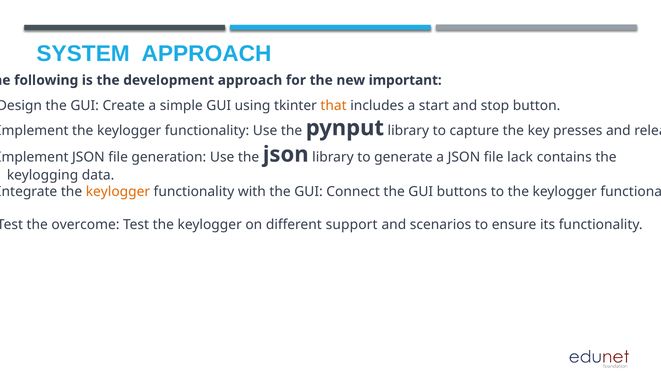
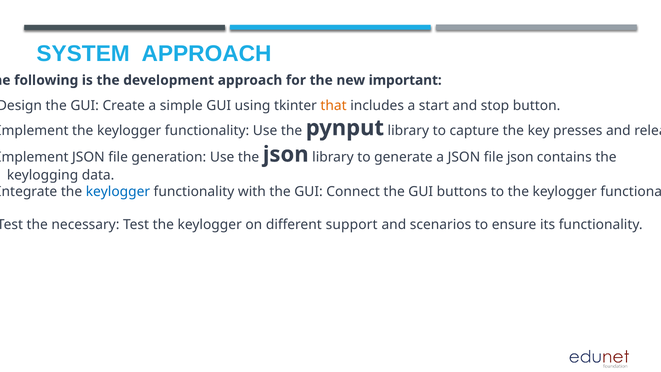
file lack: lack -> json (520, 157)
keylogger colour: orange -> blue (118, 192)
overcome: overcome -> necessary (85, 225)
